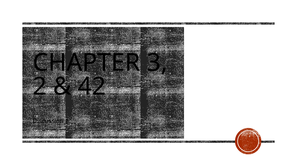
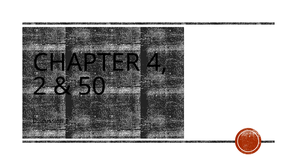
3: 3 -> 4 (157, 63)
42: 42 -> 50 (92, 87)
